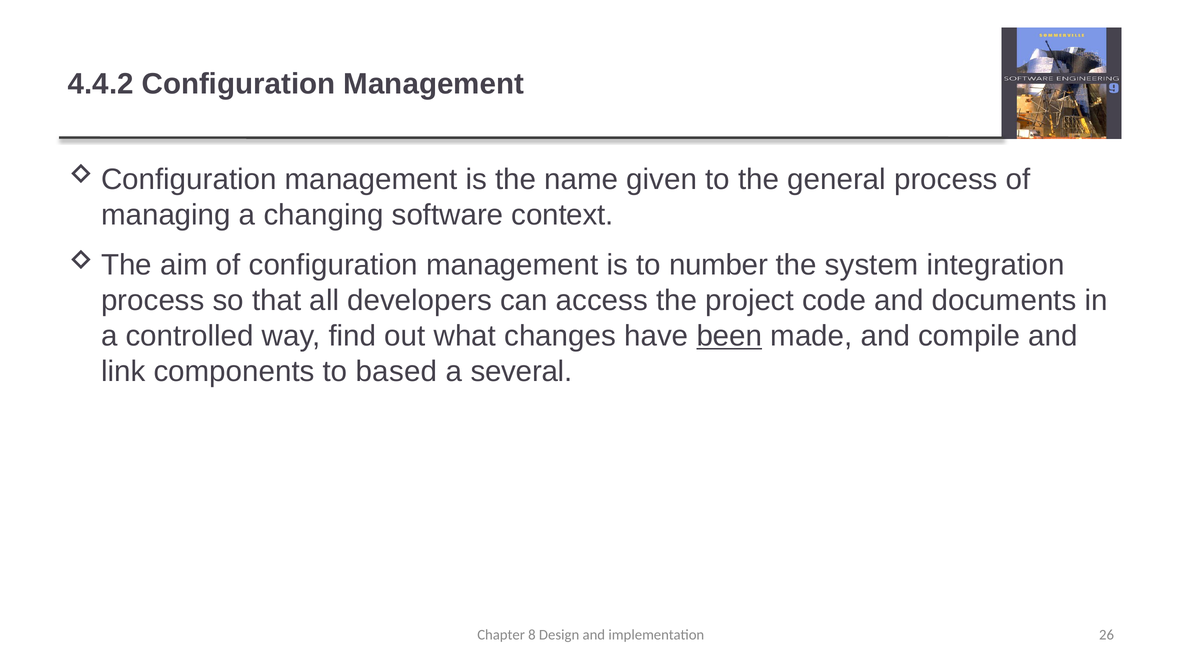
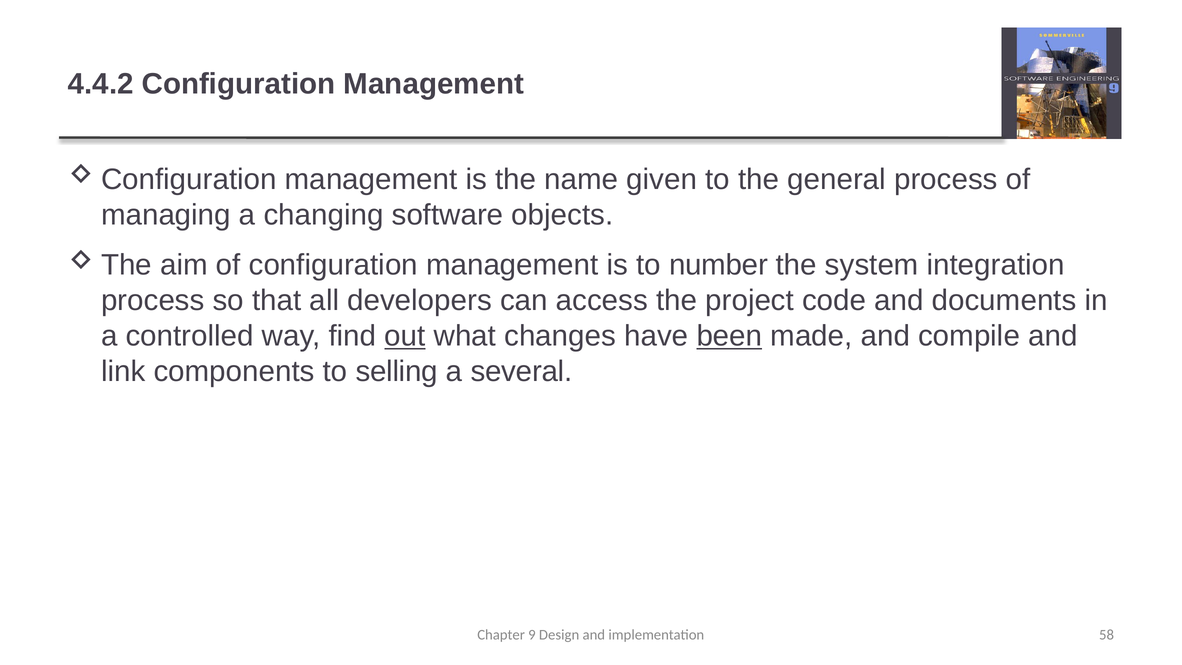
context: context -> objects (562, 215)
out underline: none -> present (405, 336)
based: based -> selling (397, 371)
8: 8 -> 9 (532, 635)
26: 26 -> 58 (1107, 635)
